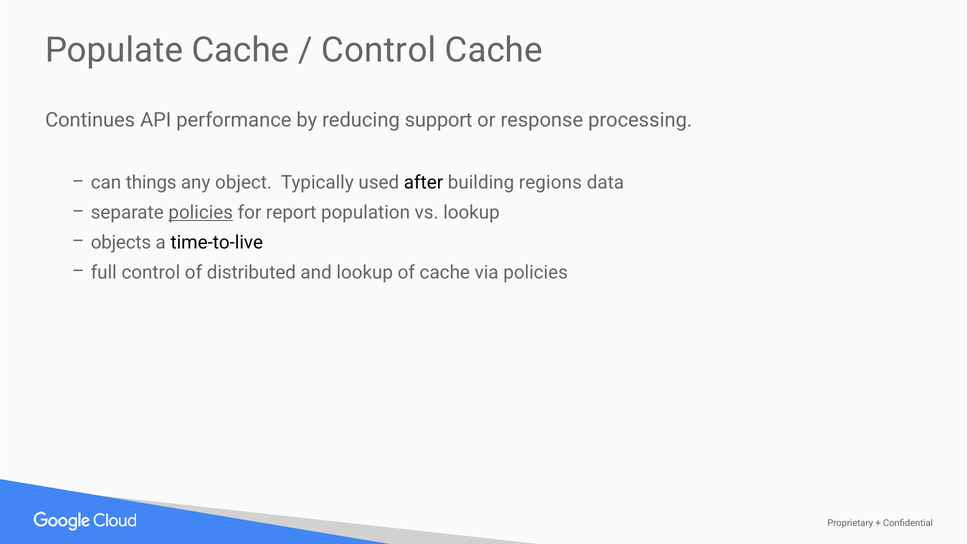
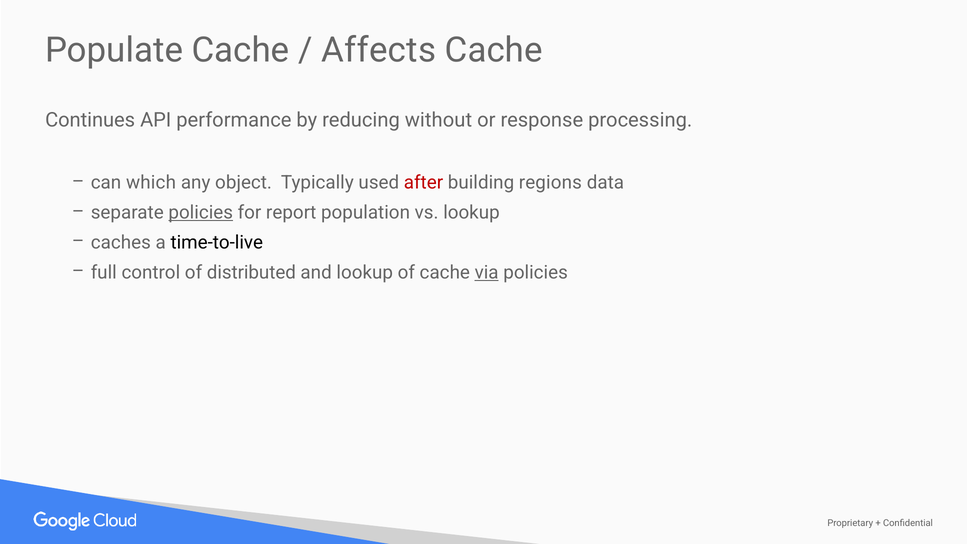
Control: Control -> Affects (379, 50)
support: support -> without (438, 120)
things: things -> which (151, 182)
after colour: black -> red (423, 182)
objects: objects -> caches (121, 242)
via underline: none -> present (487, 272)
